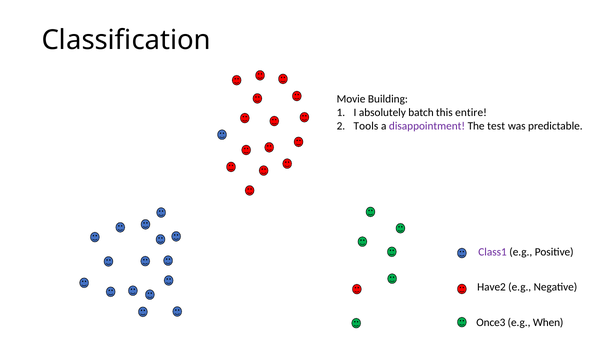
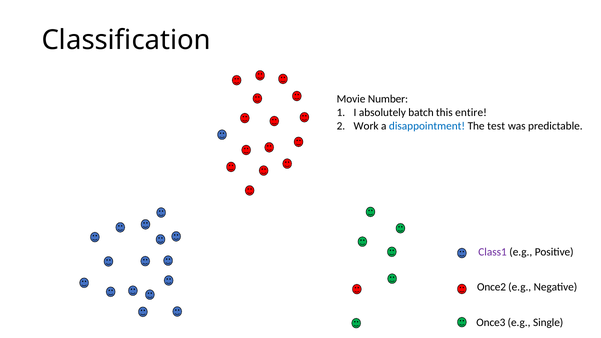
Building: Building -> Number (388, 99)
Tools: Tools -> Work (366, 126)
disappointment colour: purple -> blue (427, 126)
Have2: Have2 -> Once2 (492, 287)
When: When -> Single (548, 323)
